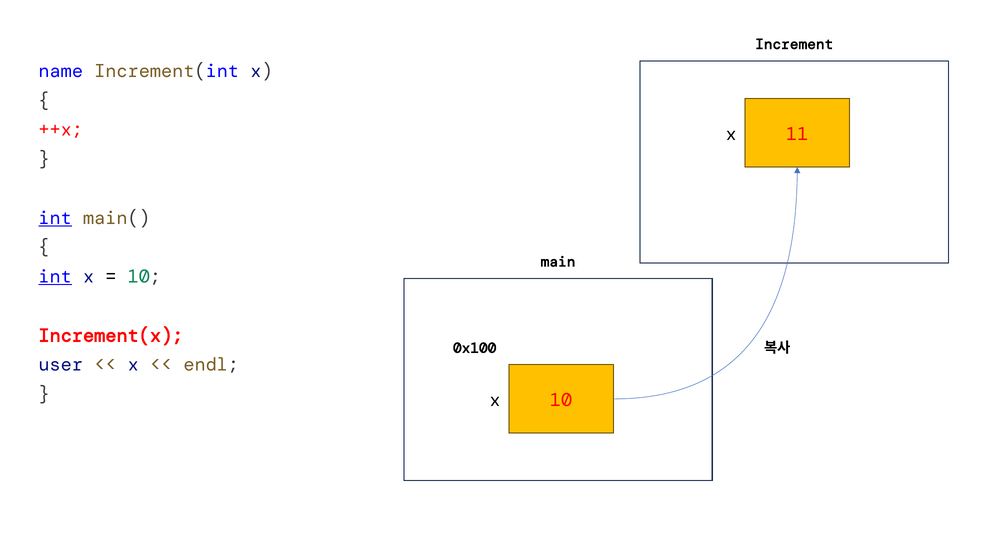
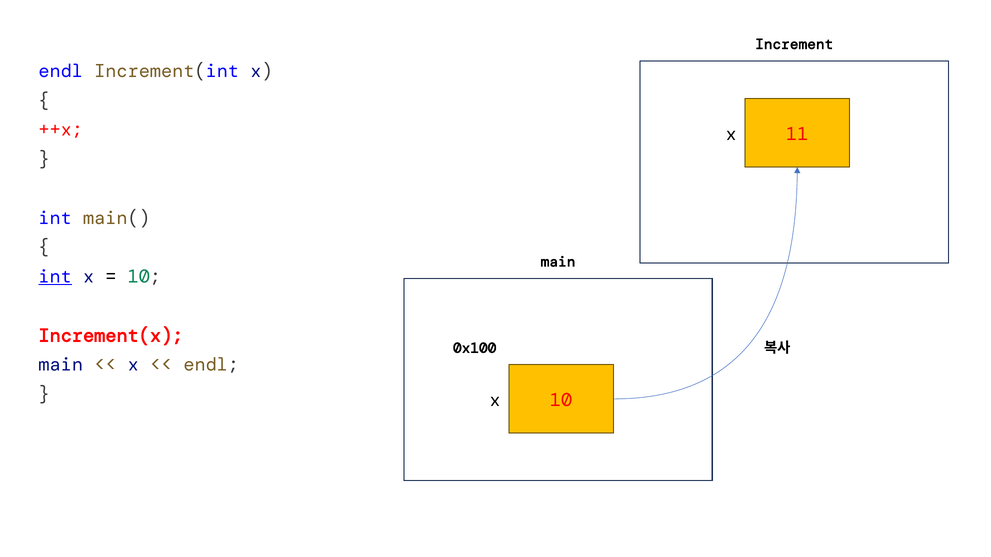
name: name -> endl (61, 71)
int underline: present -> none (55, 218)
user: user -> main (61, 365)
